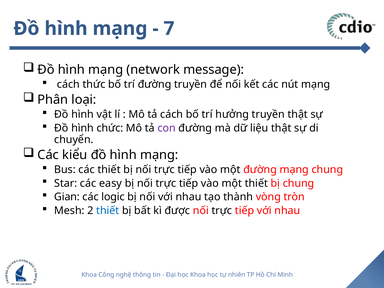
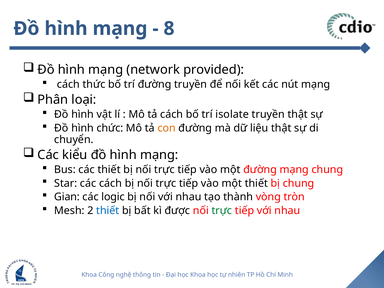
7: 7 -> 8 (169, 29)
message: message -> provided (214, 70)
hưởng: hưởng -> isolate (232, 114)
con colour: purple -> orange (167, 128)
các easy: easy -> cách (111, 183)
trực colour: black -> green (222, 211)
